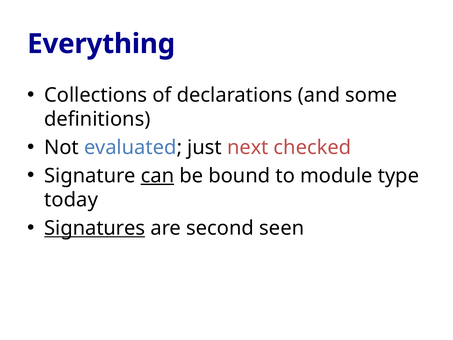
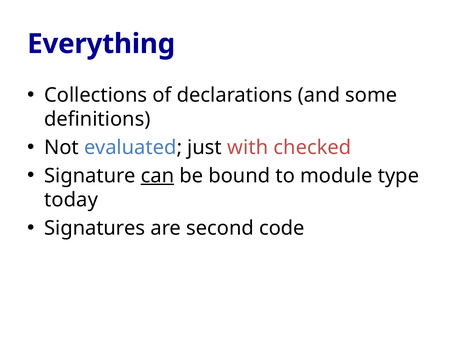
next: next -> with (248, 147)
Signatures underline: present -> none (95, 228)
seen: seen -> code (282, 228)
